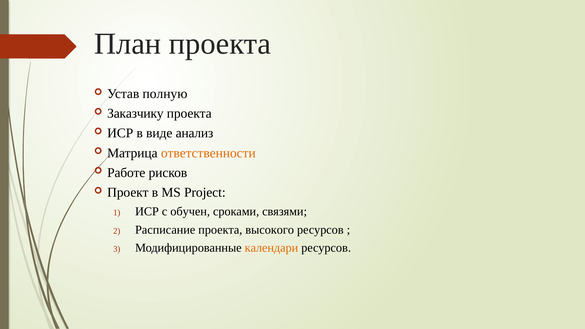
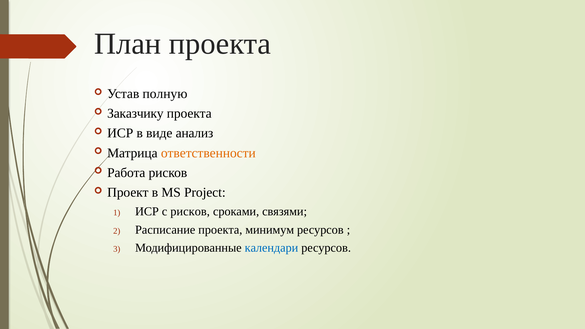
Работе: Работе -> Работа (126, 173)
с обучен: обучен -> рисков (190, 211)
высокого: высокого -> минимум (270, 230)
календари colour: orange -> blue (271, 248)
